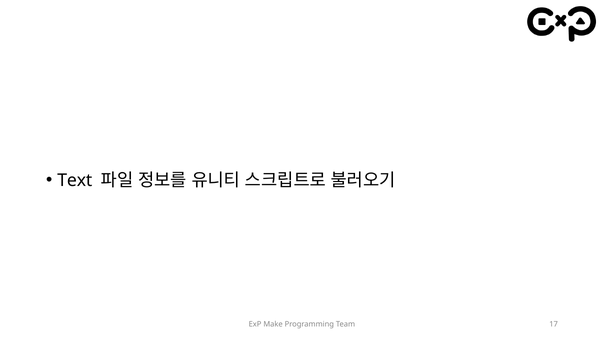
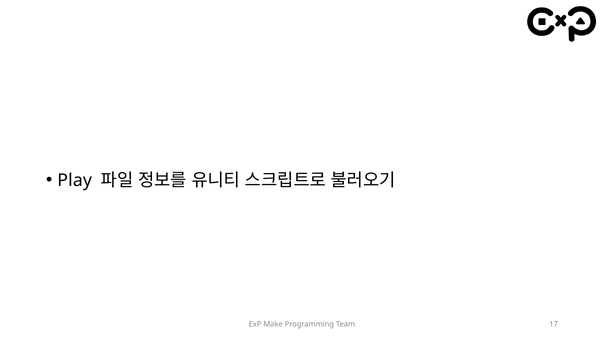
Text: Text -> Play (75, 180)
